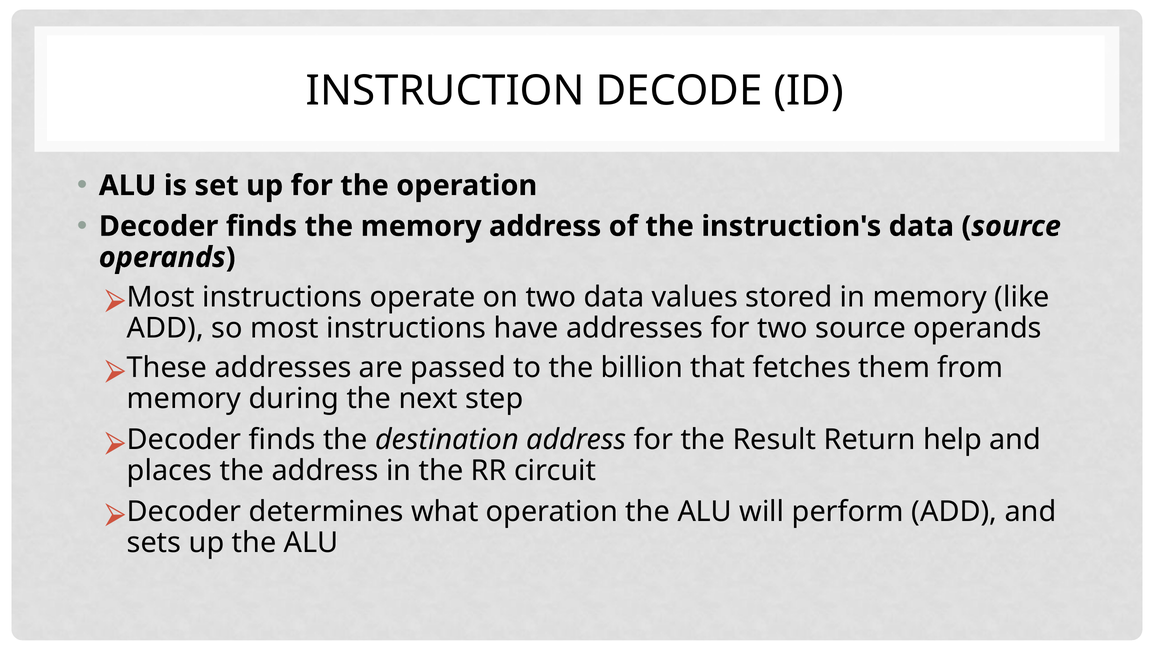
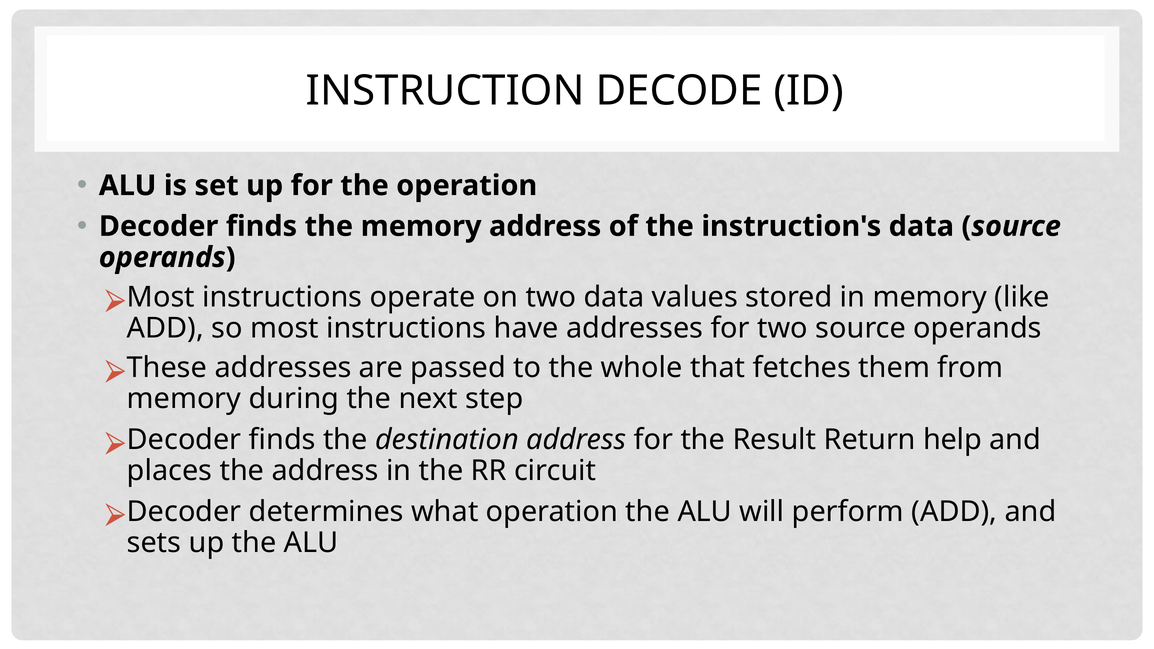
billion: billion -> whole (642, 368)
